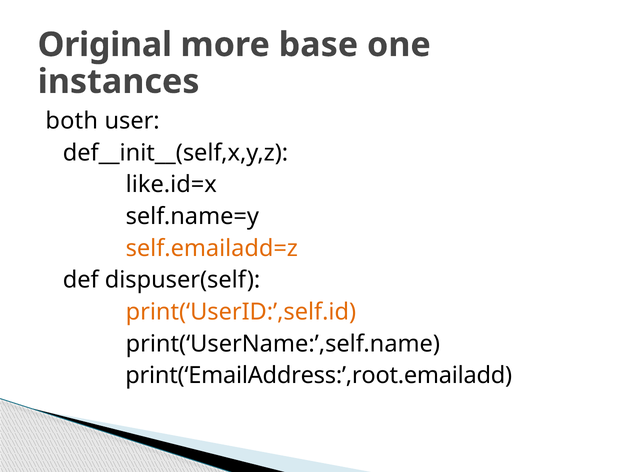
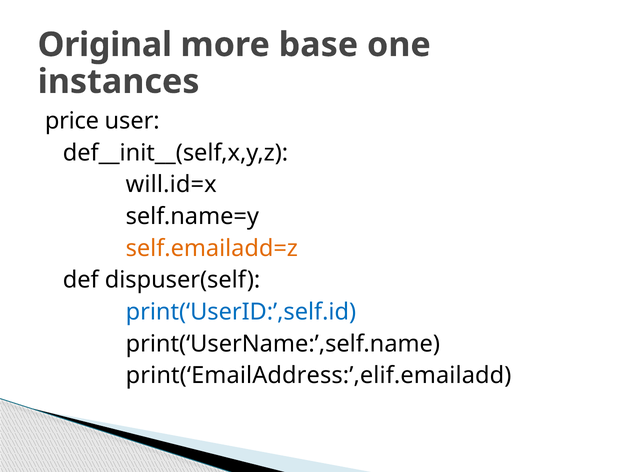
both: both -> price (72, 121)
like.id=x: like.id=x -> will.id=x (171, 184)
print(‘UserID:’,self.id colour: orange -> blue (241, 312)
print(‘EmailAddress:’,root.emailadd: print(‘EmailAddress:’,root.emailadd -> print(‘EmailAddress:’,elif.emailadd (319, 375)
